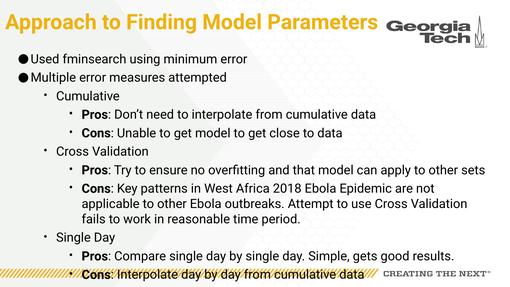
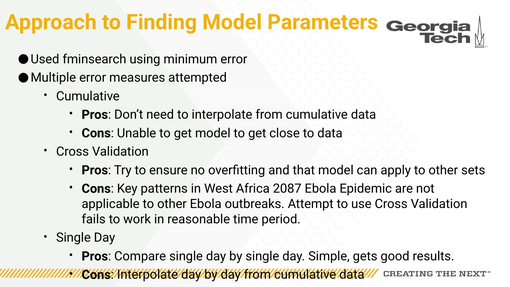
2018: 2018 -> 2087 (287, 189)
